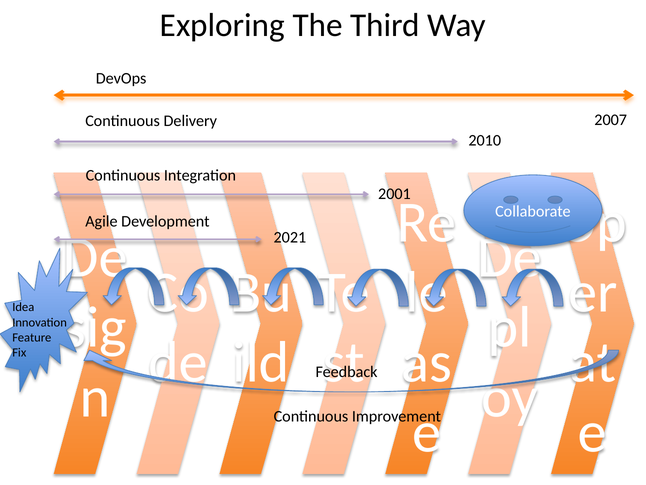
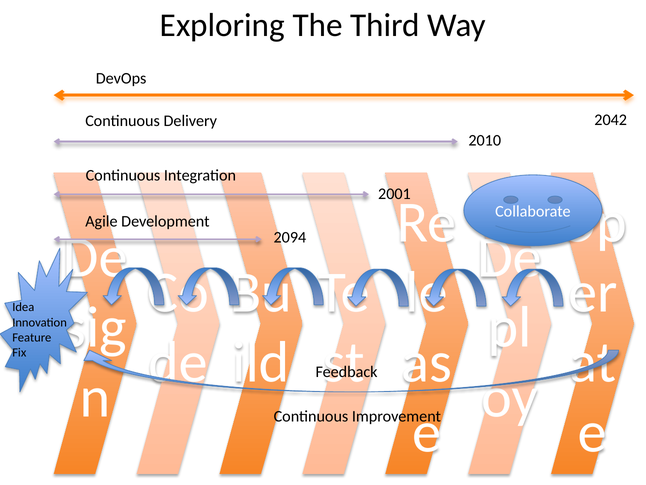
2007: 2007 -> 2042 (611, 120)
2021: 2021 -> 2094 (290, 237)
